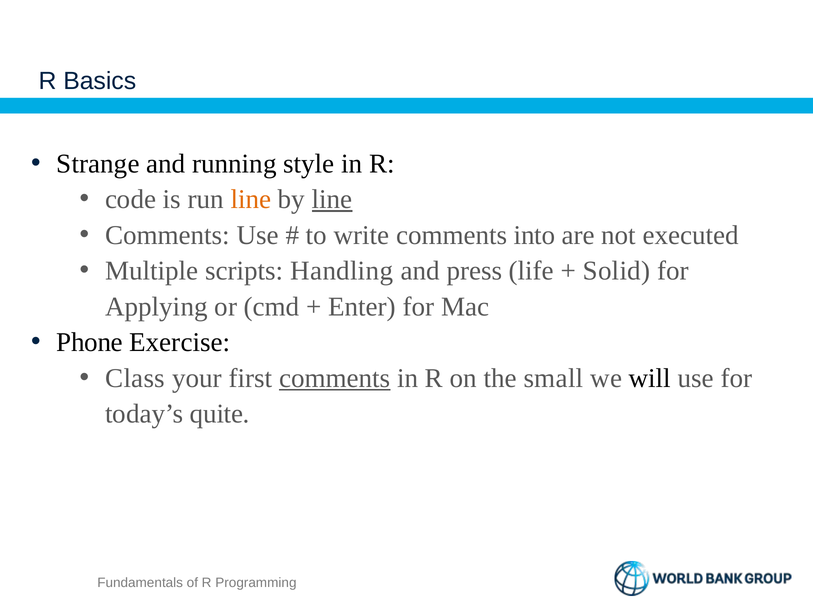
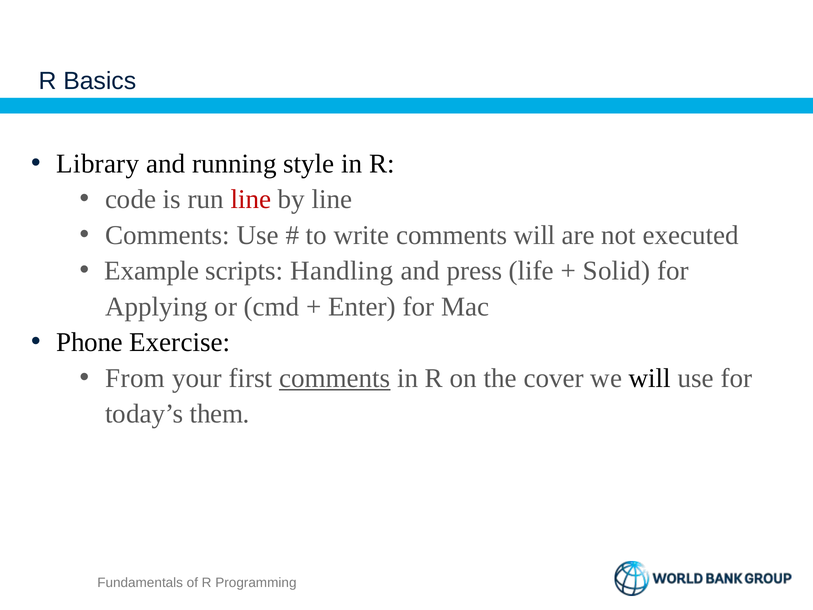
Strange: Strange -> Library (98, 164)
line colour: orange -> red (251, 199)
line underline: present -> none (332, 199)
comments into: into -> will (535, 235)
Multiple: Multiple -> Example (152, 271)
Class: Class -> From (135, 378)
small: small -> cover (554, 378)
quite: quite -> them (220, 414)
